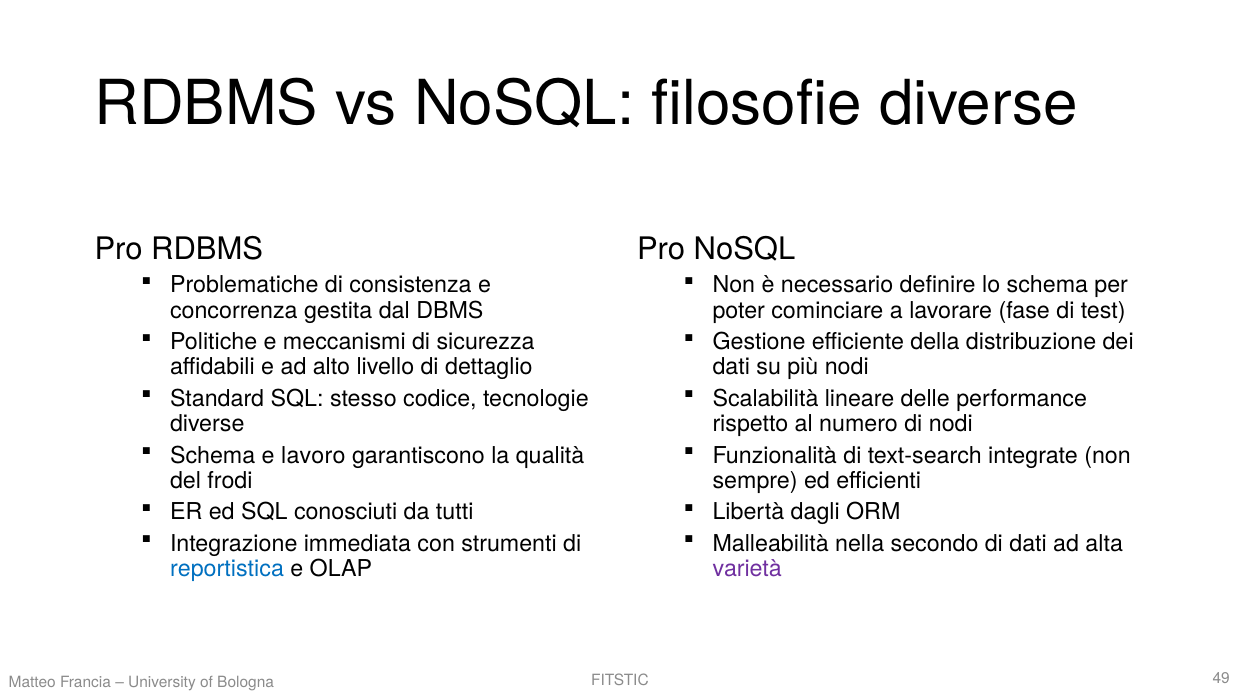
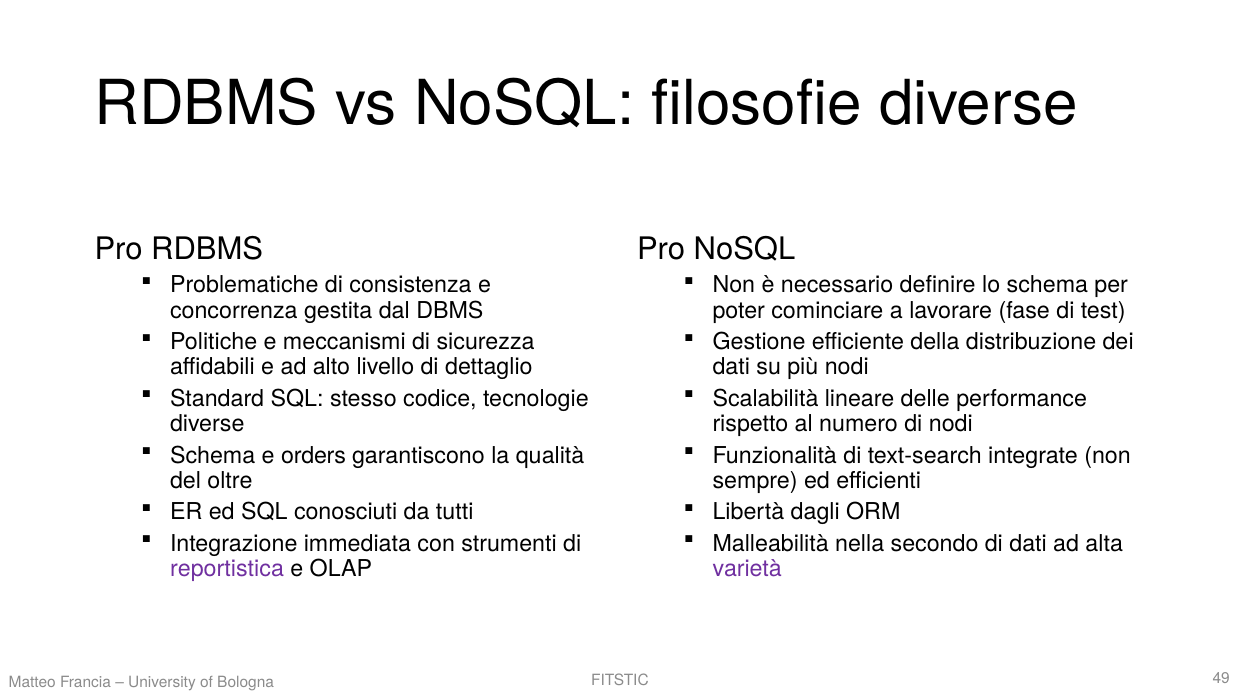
lavoro: lavoro -> orders (314, 455)
frodi: frodi -> oltre (230, 480)
reportistica colour: blue -> purple (227, 568)
